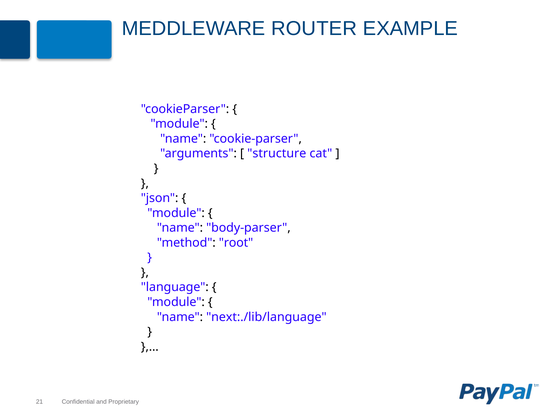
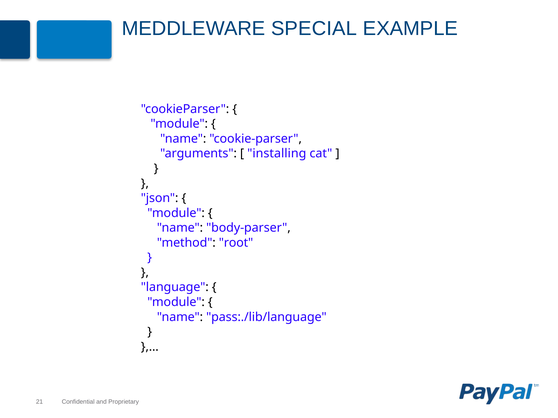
ROUTER: ROUTER -> SPECIAL (314, 29)
structure: structure -> installing (277, 154)
next:./lib/language: next:./lib/language -> pass:./lib/language (266, 317)
